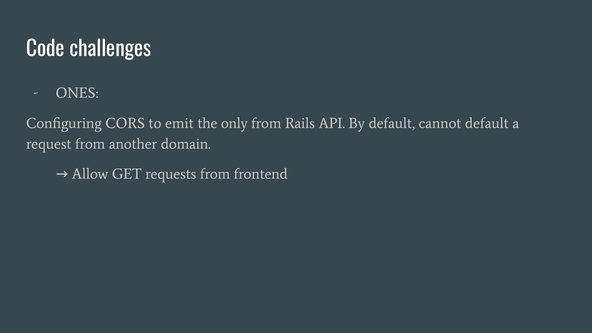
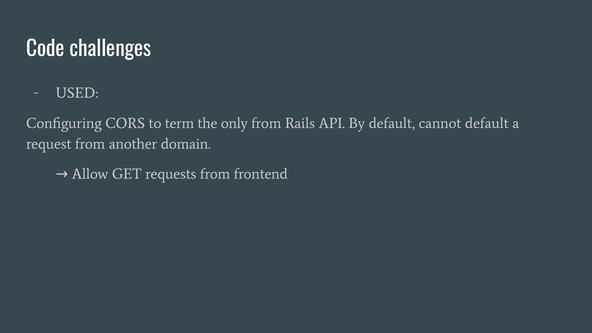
ONES: ONES -> USED (77, 93)
emit: emit -> term (179, 123)
